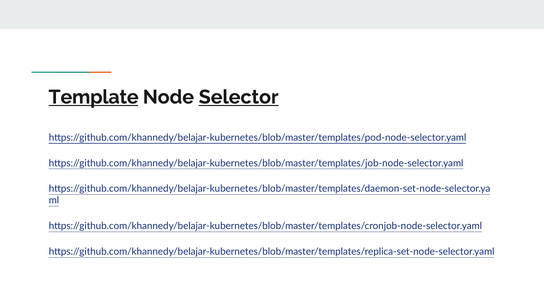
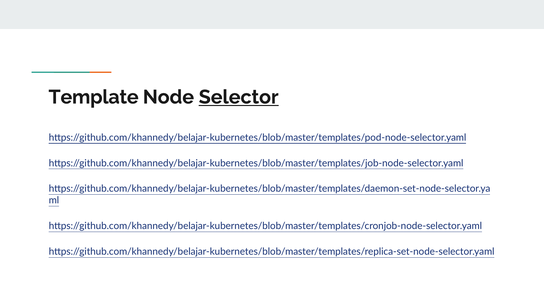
Template underline: present -> none (94, 97)
